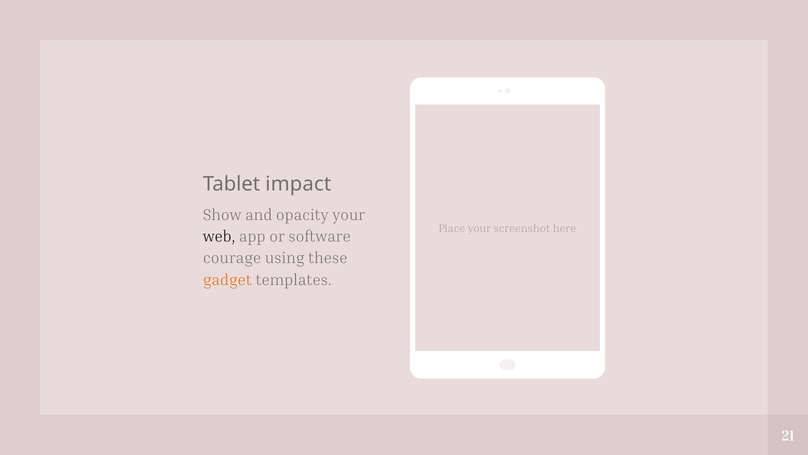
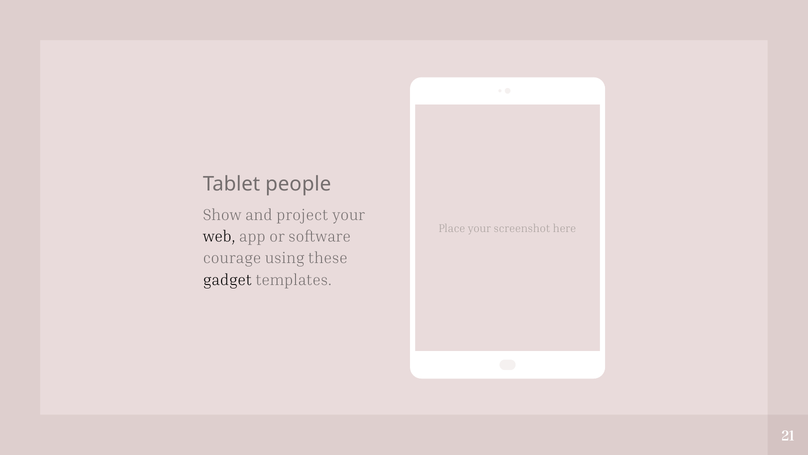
impact: impact -> people (298, 184)
opacity: opacity -> project (302, 215)
gadget colour: orange -> black (227, 280)
